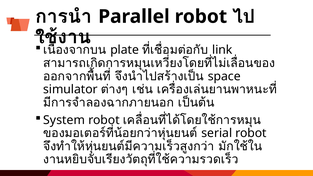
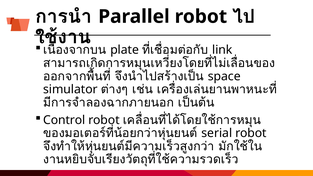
System: System -> Control (64, 120)
